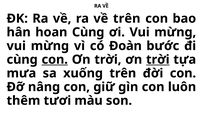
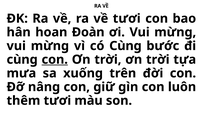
về trên: trên -> tươi (127, 19)
hoan Cùng: Cùng -> Đoàn (88, 32)
có Đoàn: Đoàn -> Cùng (125, 46)
trời underline: present -> none (158, 60)
